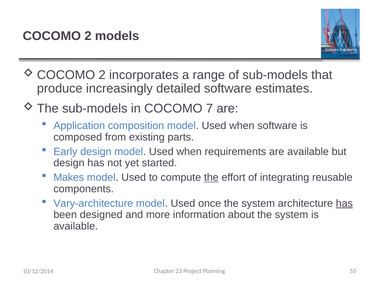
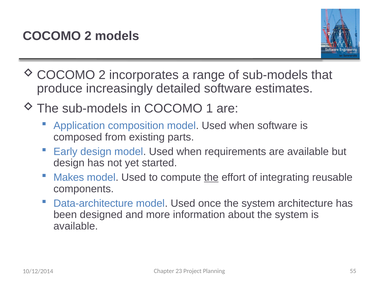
7: 7 -> 1 (210, 109)
Vary-architecture: Vary-architecture -> Data-architecture (93, 204)
has underline: present -> none (344, 204)
